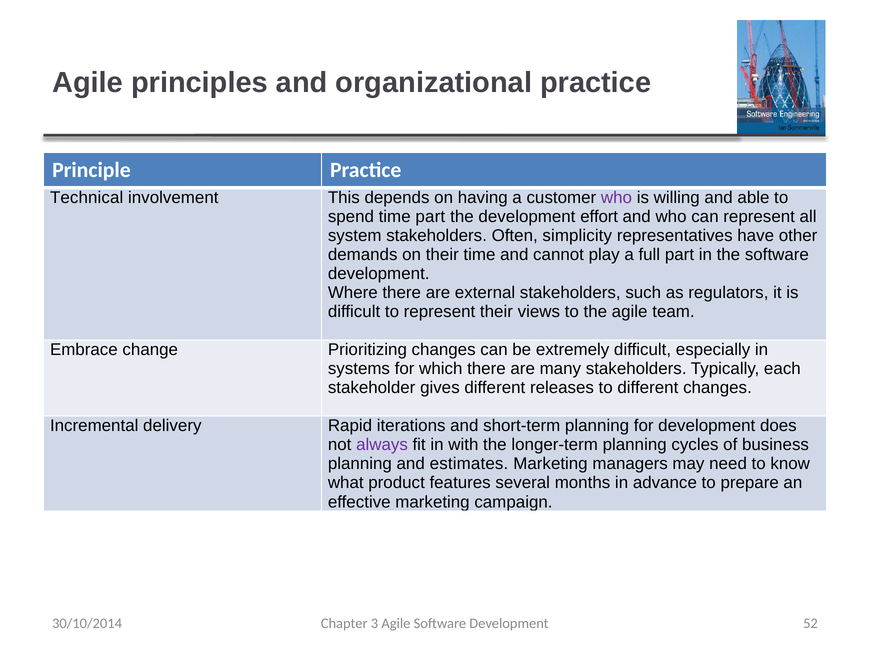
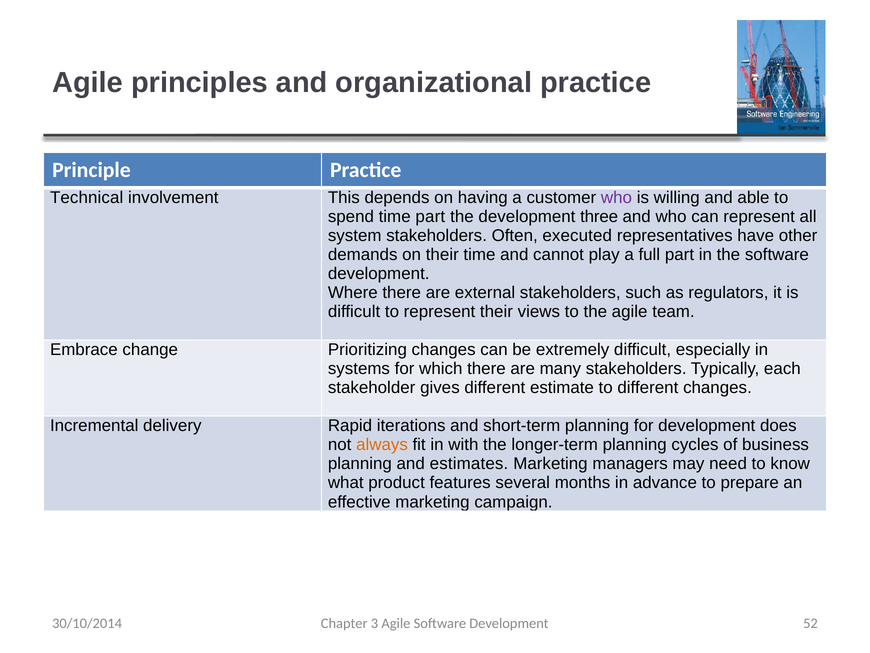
effort: effort -> three (599, 216)
simplicity: simplicity -> executed (577, 235)
releases: releases -> estimate (562, 387)
always colour: purple -> orange (382, 445)
